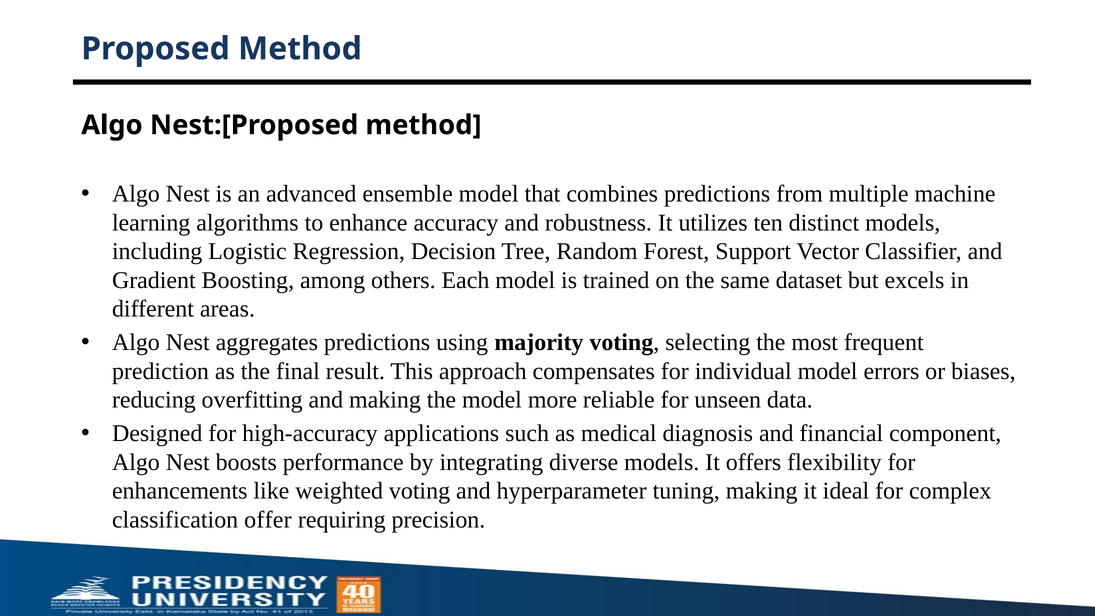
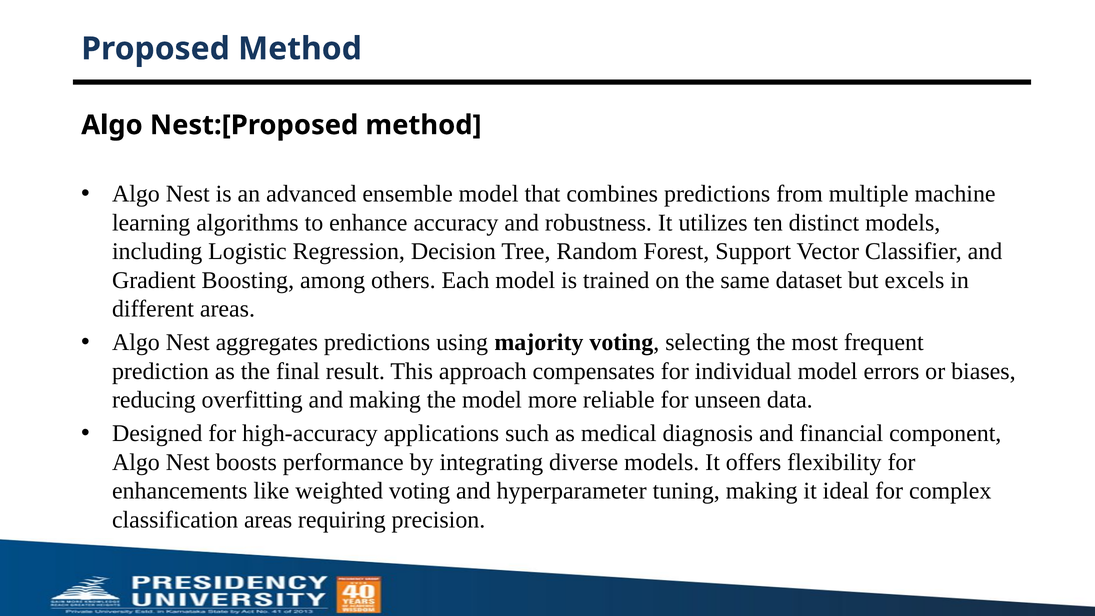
classification offer: offer -> areas (268, 520)
